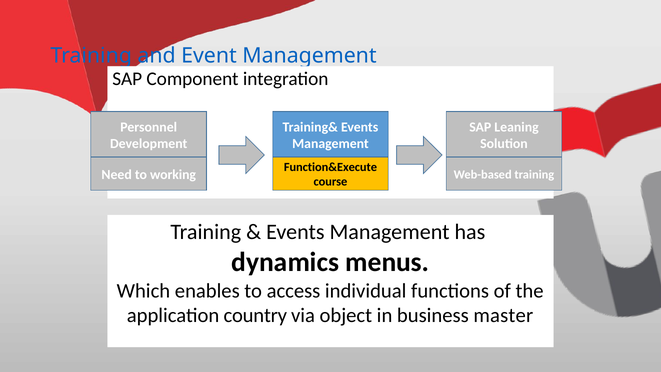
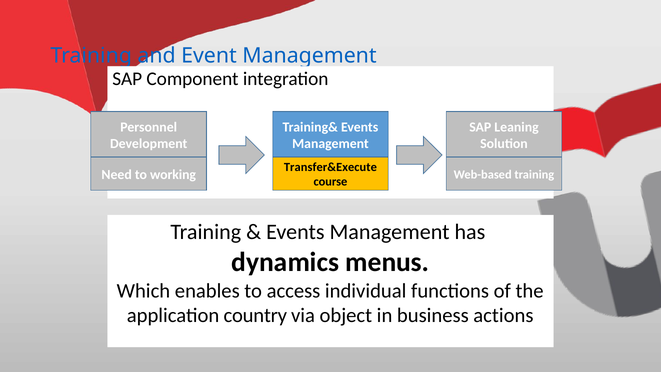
Function&Execute: Function&Execute -> Transfer&Execute (330, 167)
master: master -> actions (503, 315)
